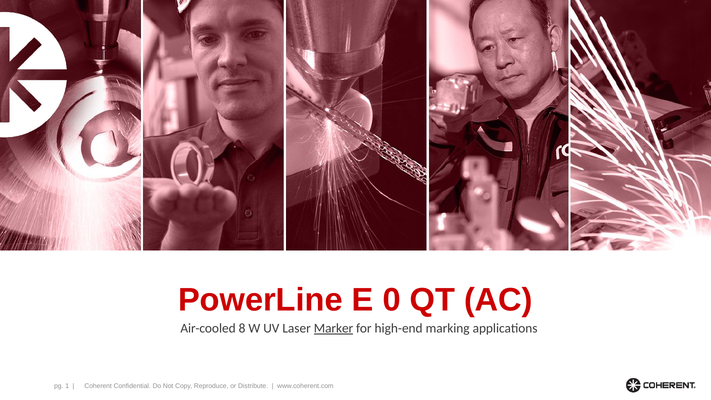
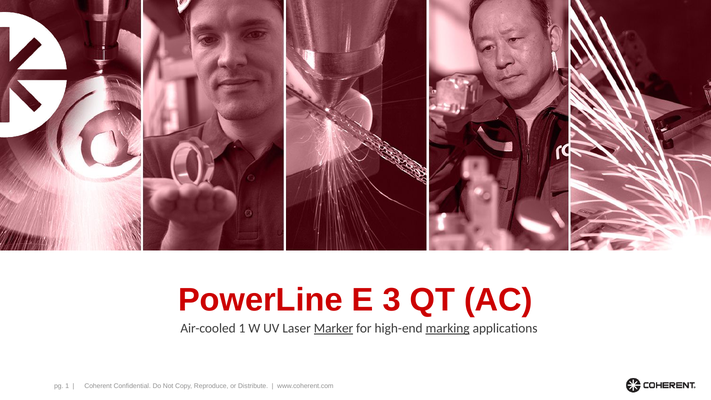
0: 0 -> 3 (392, 300)
Air-cooled 8: 8 -> 1 (242, 328)
marking underline: none -> present (448, 328)
